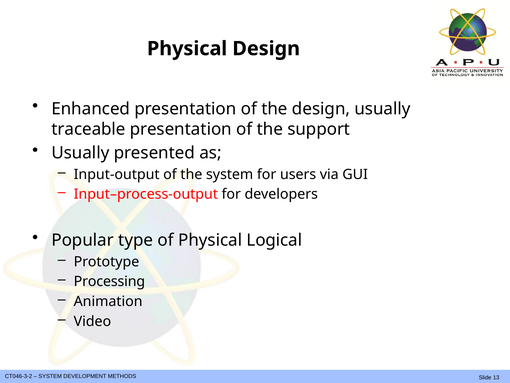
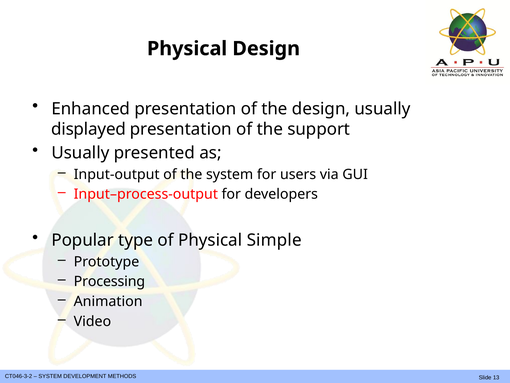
traceable: traceable -> displayed (89, 129)
Logical: Logical -> Simple (274, 240)
